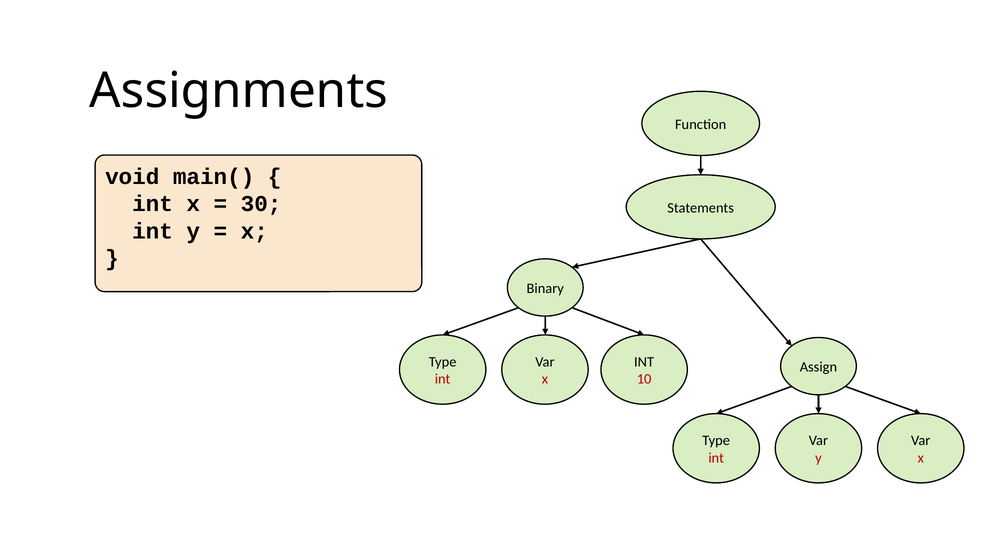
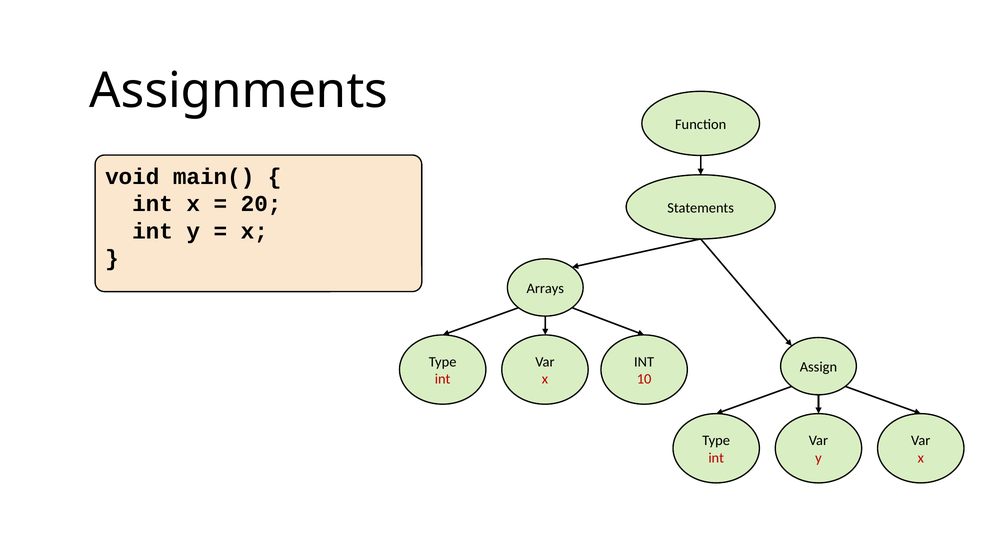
30: 30 -> 20 (261, 204)
Binary: Binary -> Arrays (545, 288)
